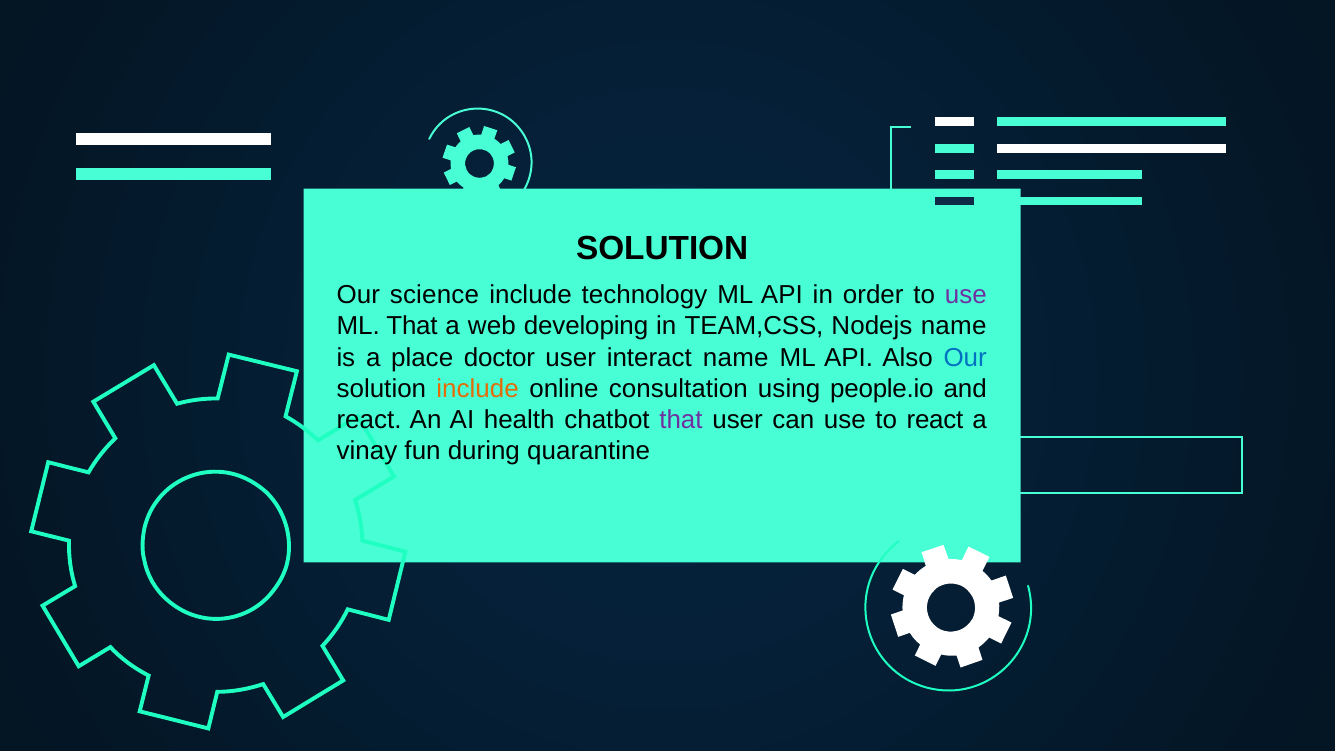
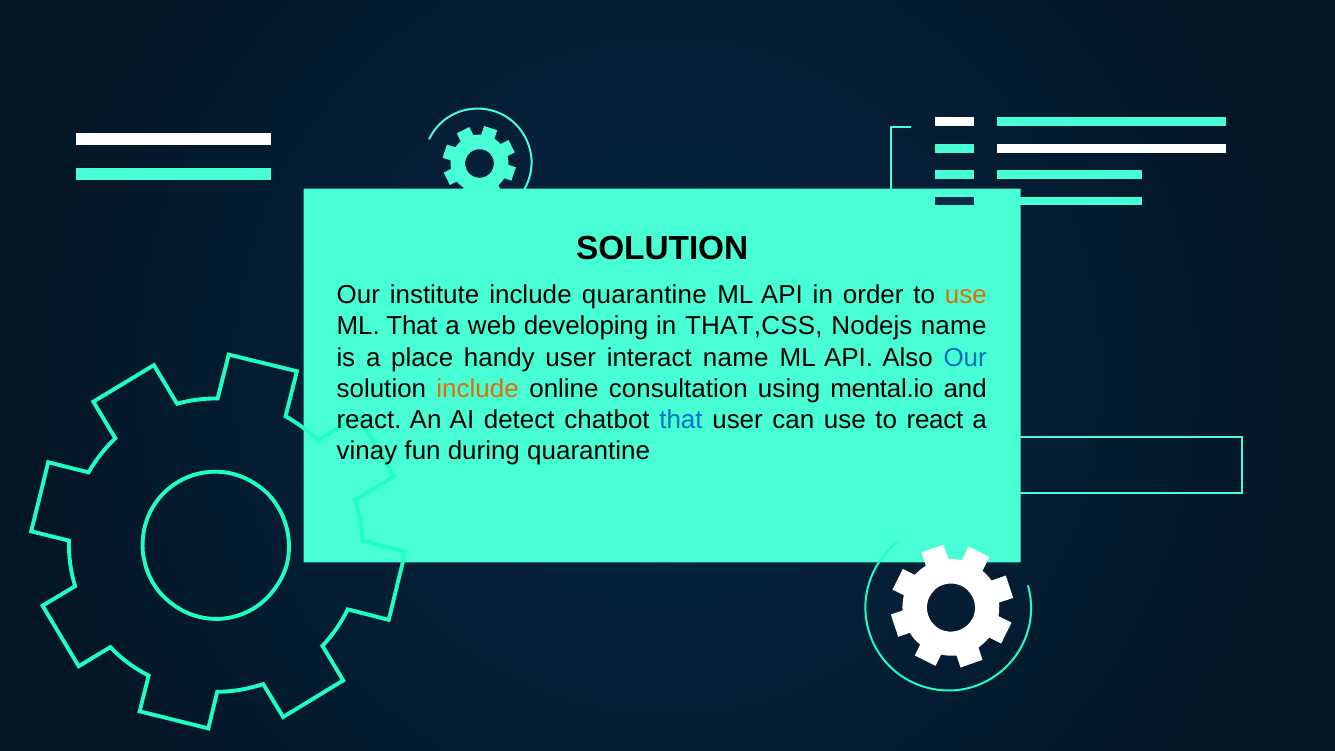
science: science -> institute (435, 295)
include technology: technology -> quarantine (644, 295)
use colour: purple -> orange (966, 295)
TEAM,CSS: TEAM,CSS -> THAT,CSS (754, 326)
doctor: doctor -> handy (499, 358)
people.io: people.io -> mental.io (882, 389)
health: health -> detect (519, 420)
that colour: purple -> blue (681, 420)
